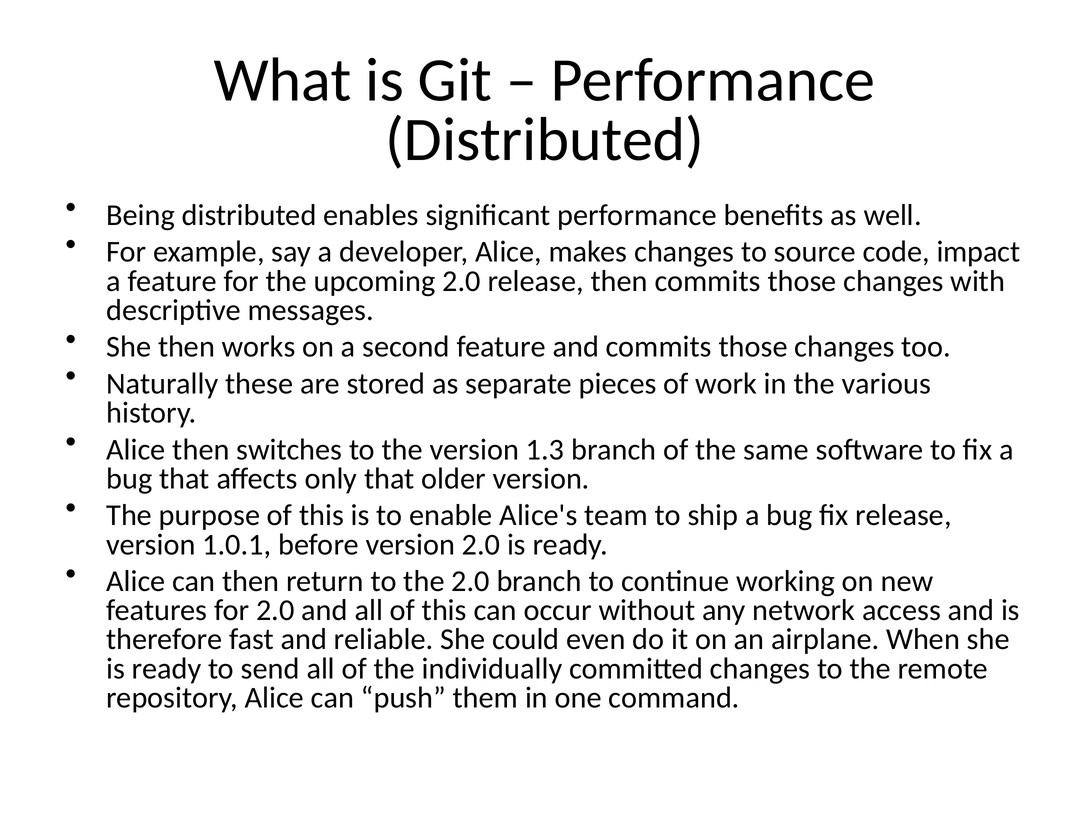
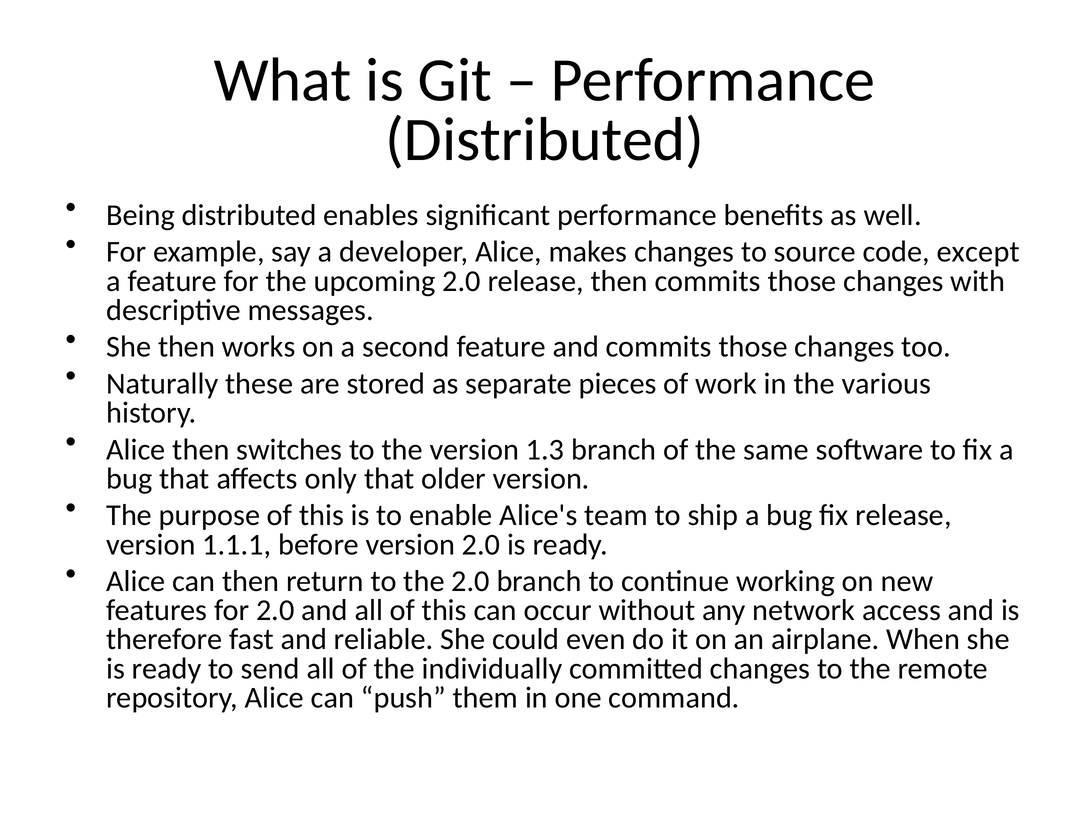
impact: impact -> except (978, 252)
1.0.1: 1.0.1 -> 1.1.1 (237, 545)
